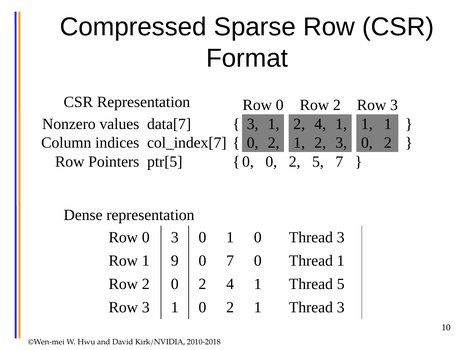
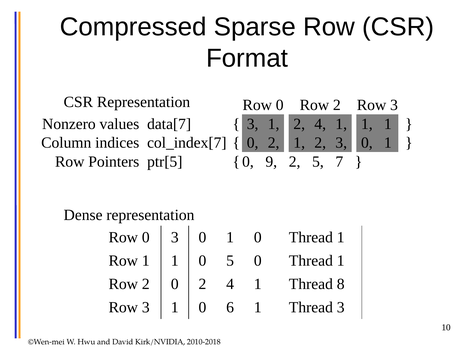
2 3 0 2: 2 -> 1 (388, 143)
0 0: 0 -> 9 (271, 162)
1 0 Thread 3: 3 -> 1 (341, 238)
Row 1 9: 9 -> 1 (175, 261)
0 7: 7 -> 5 (230, 261)
Thread 5: 5 -> 8 (341, 284)
1 0 2: 2 -> 6 (230, 308)
